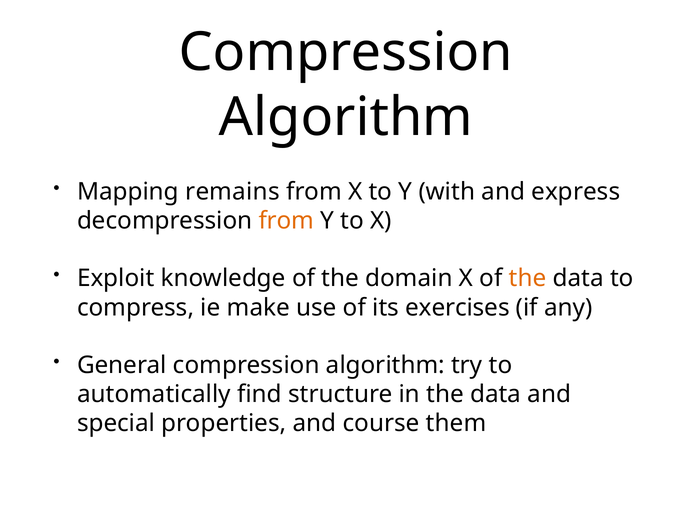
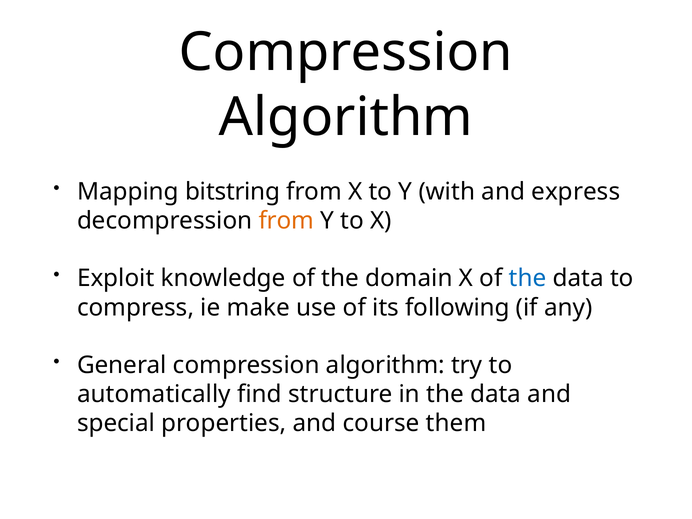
remains: remains -> bitstring (233, 192)
the colour: orange -> blue (528, 278)
exercises: exercises -> following (458, 307)
